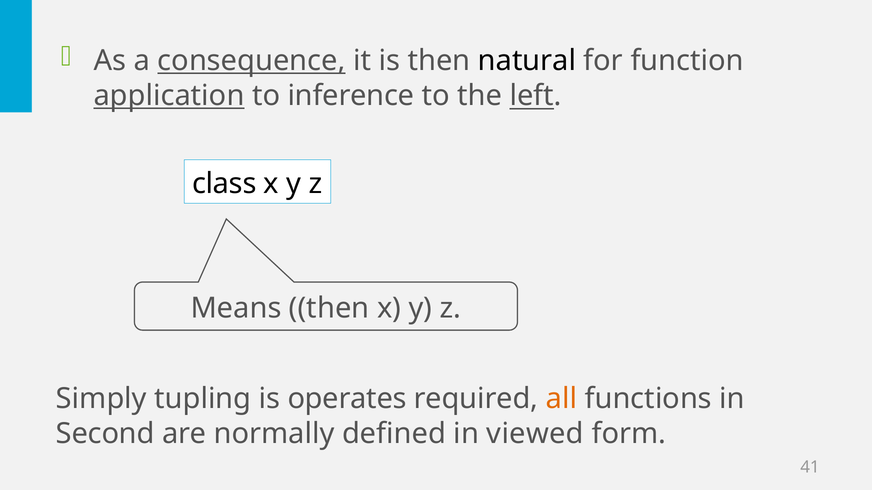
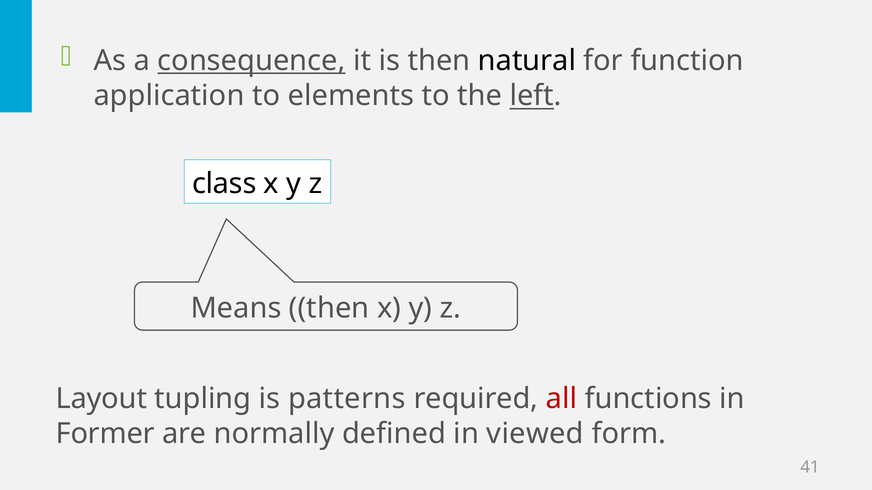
application underline: present -> none (169, 96)
inference: inference -> elements (351, 96)
Simply: Simply -> Layout (101, 399)
operates: operates -> patterns (347, 399)
all colour: orange -> red (561, 399)
Second: Second -> Former (105, 434)
